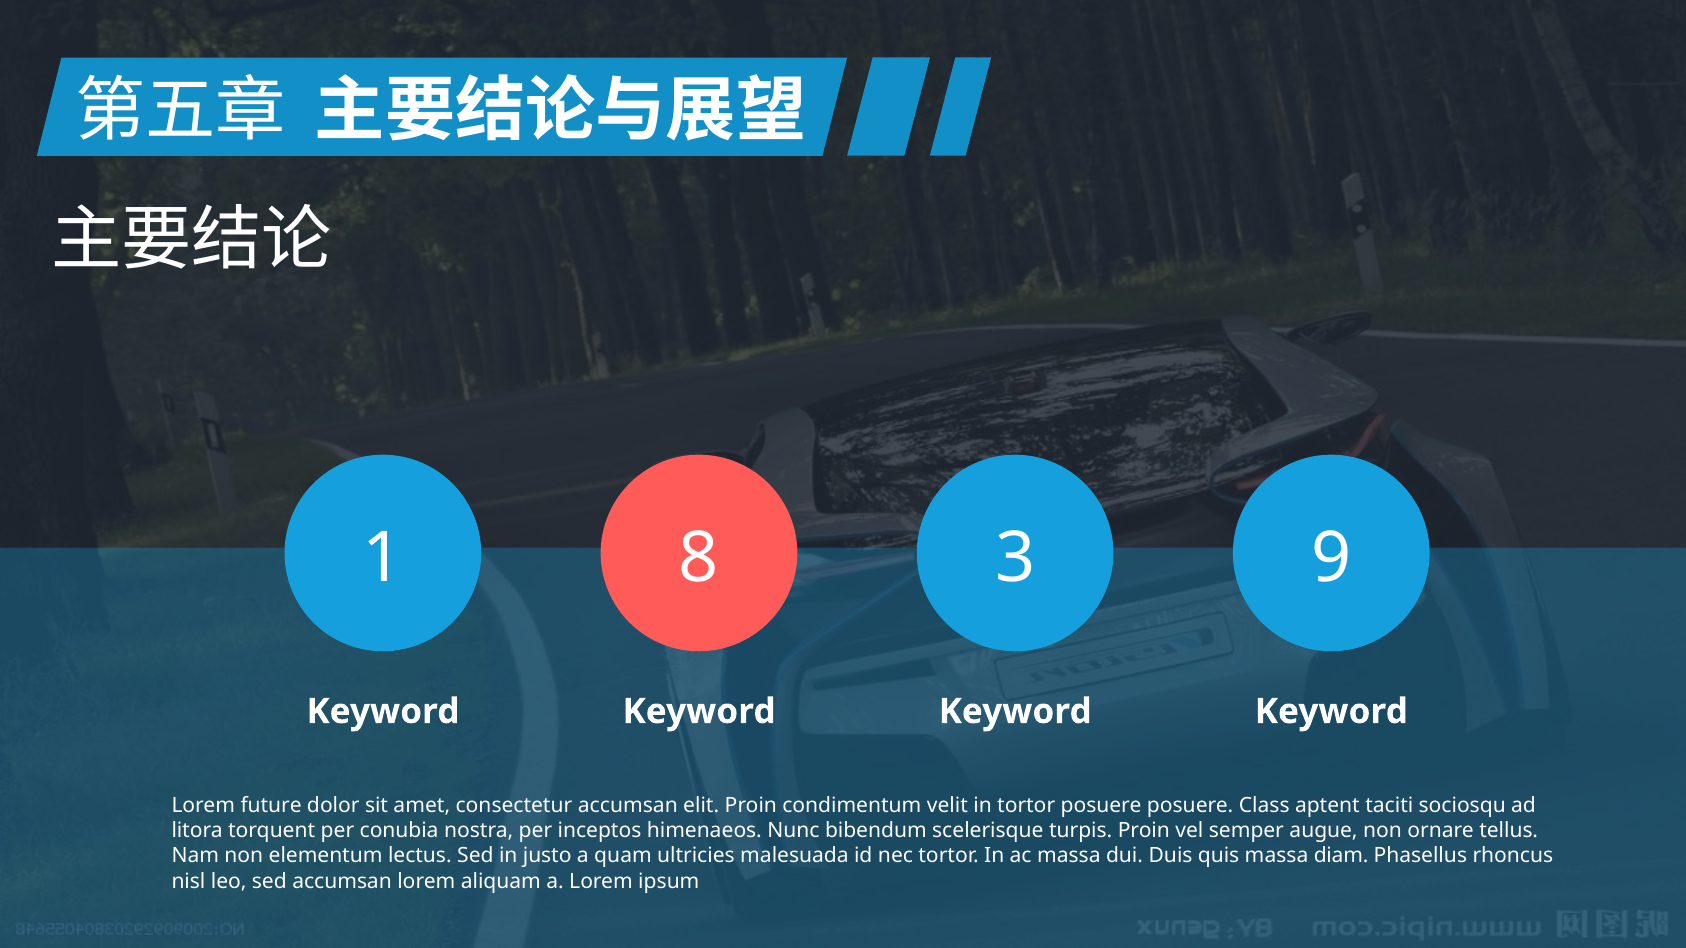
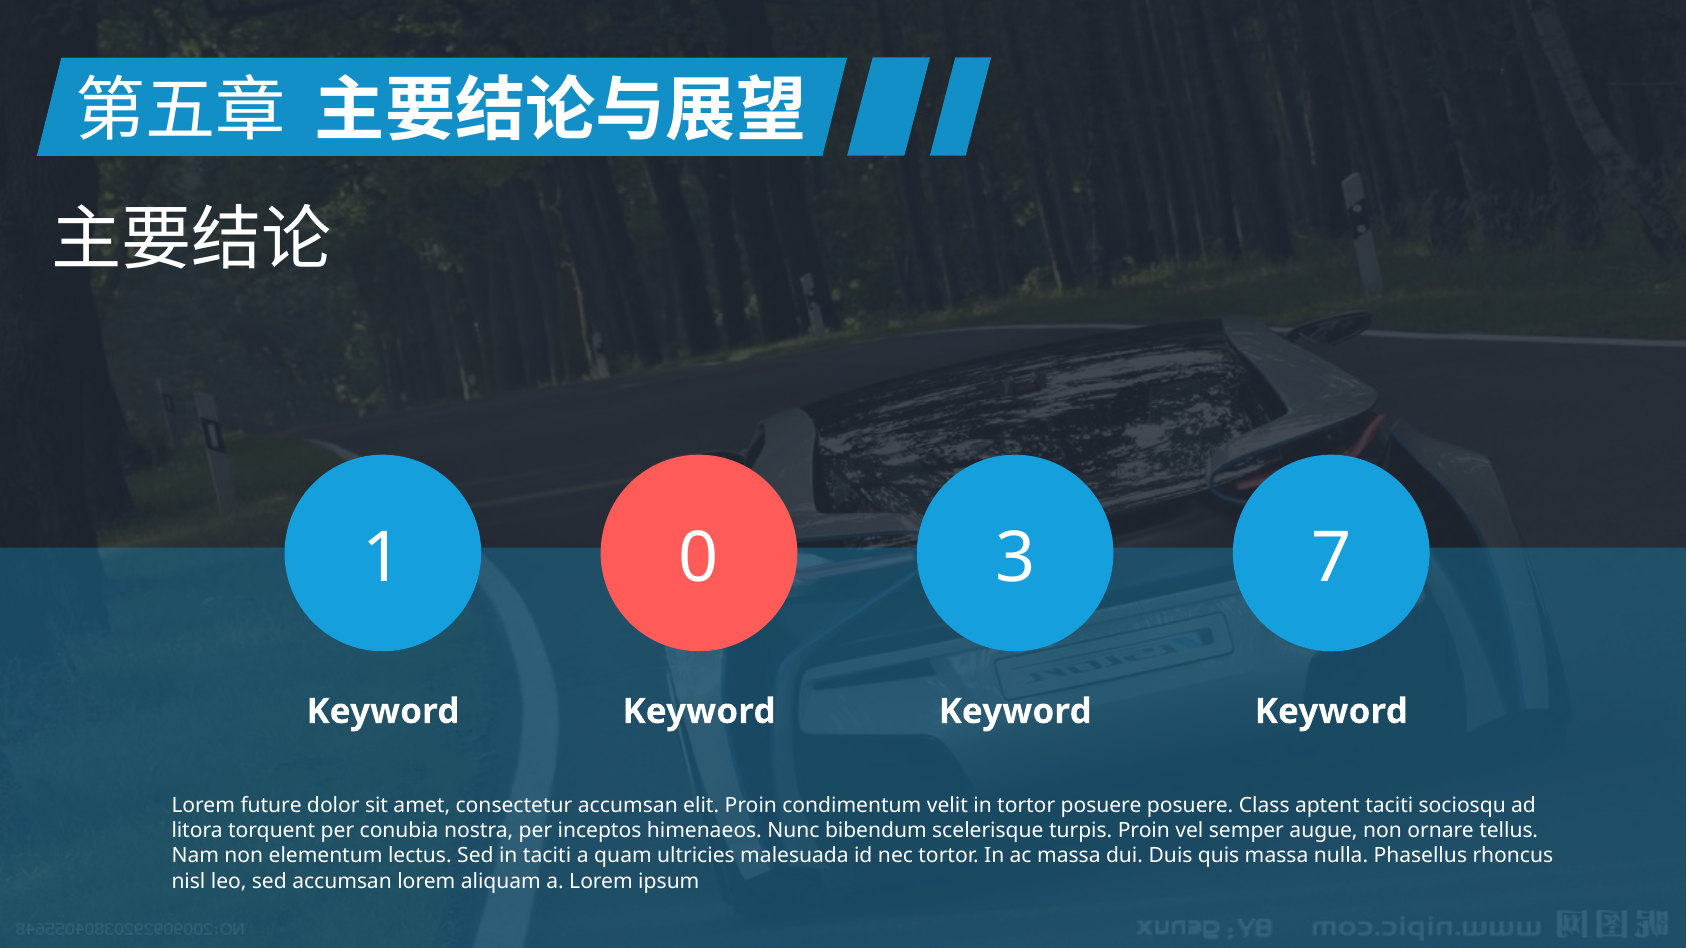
8: 8 -> 0 (699, 558)
9: 9 -> 7 (1331, 558)
in justo: justo -> taciti (547, 856)
diam: diam -> nulla (1341, 856)
